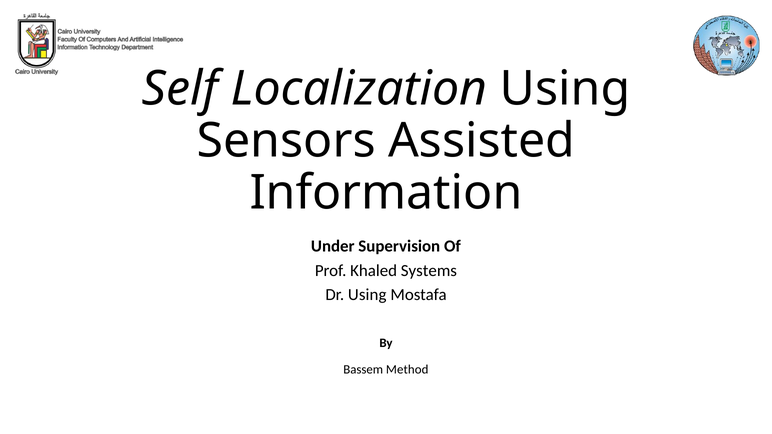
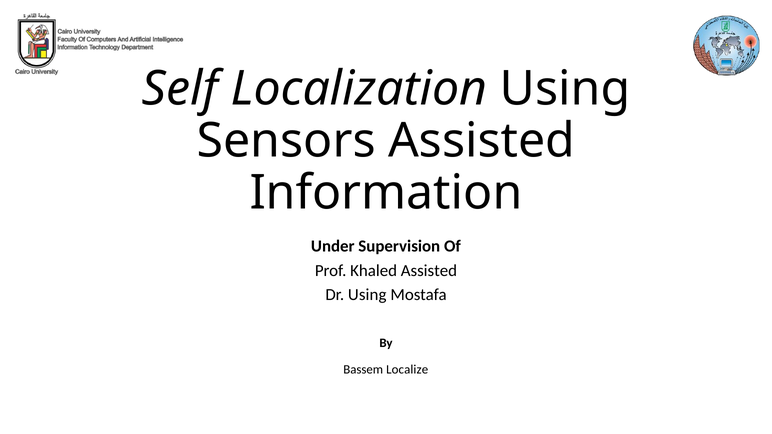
Khaled Systems: Systems -> Assisted (429, 271)
Method: Method -> Localize (407, 370)
